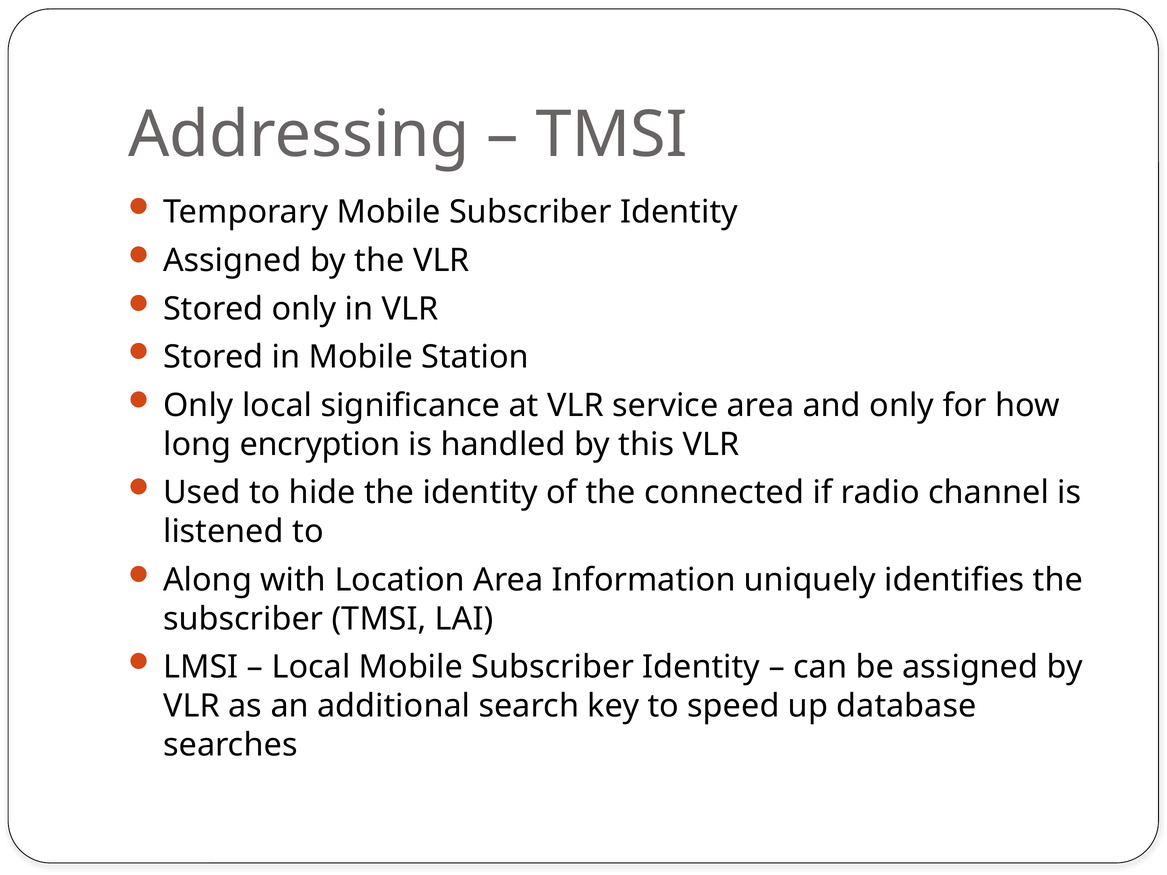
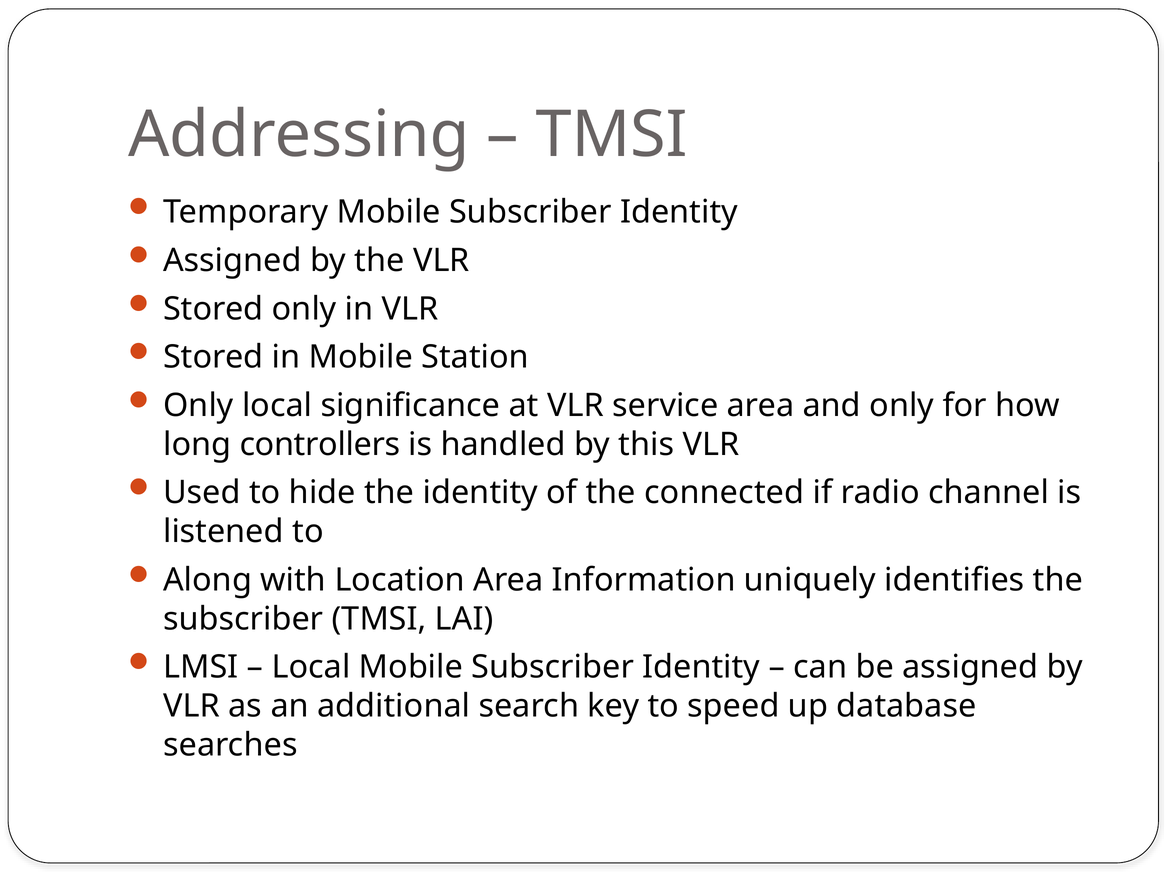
encryption: encryption -> controllers (320, 445)
